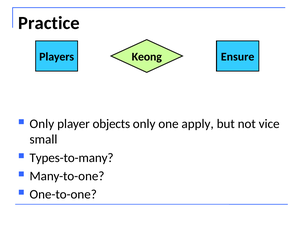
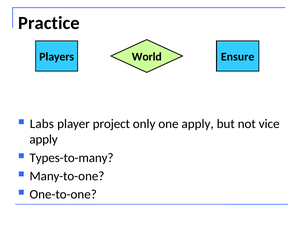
Keong: Keong -> World (147, 57)
Only: Only -> Labs (42, 124)
objects: objects -> project (111, 124)
small: small -> apply (44, 140)
